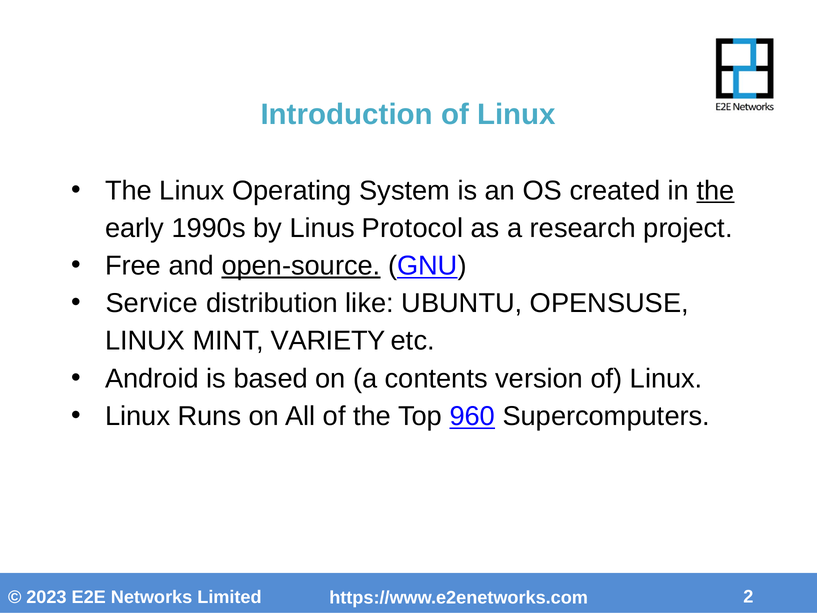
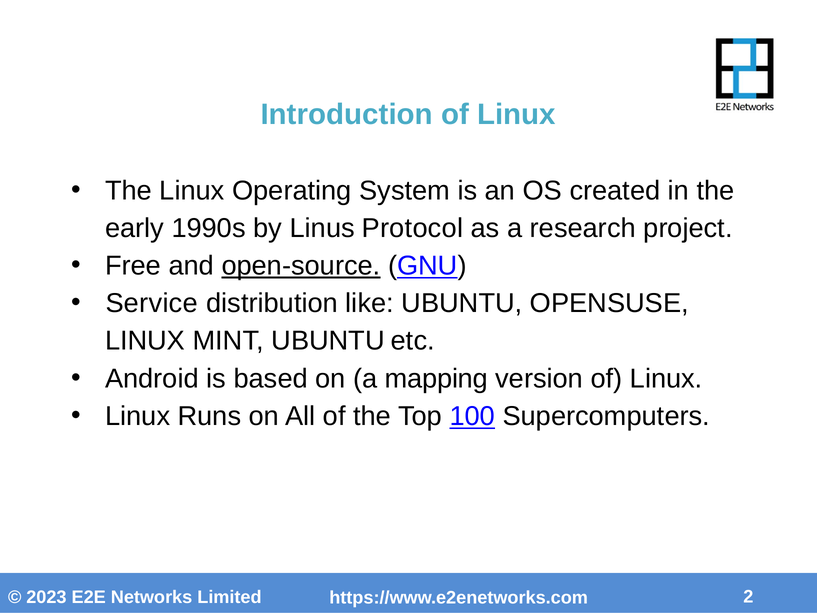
the underline: present -> none (716, 191)
MINT VARIETY: VARIETY -> UBUNTU (328, 341)
contents: contents -> mapping (436, 378)
960: 960 -> 100 (472, 416)
